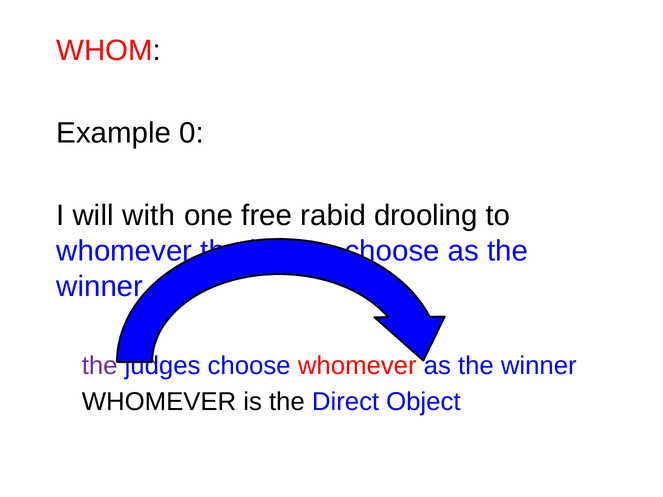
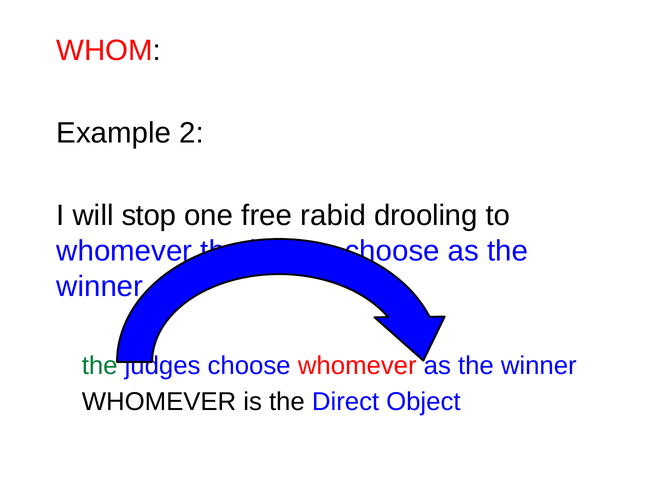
0: 0 -> 2 (191, 133)
with: with -> stop (149, 216)
the colour: purple -> green (100, 366)
